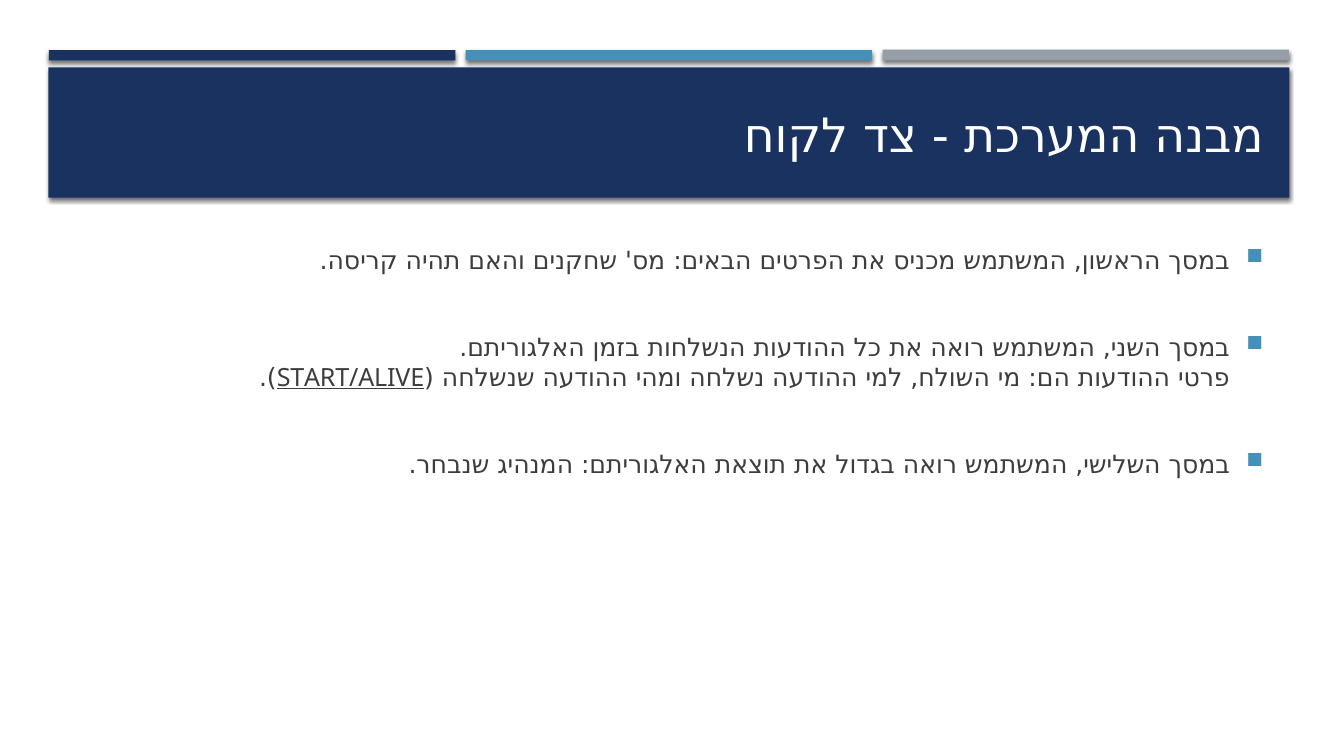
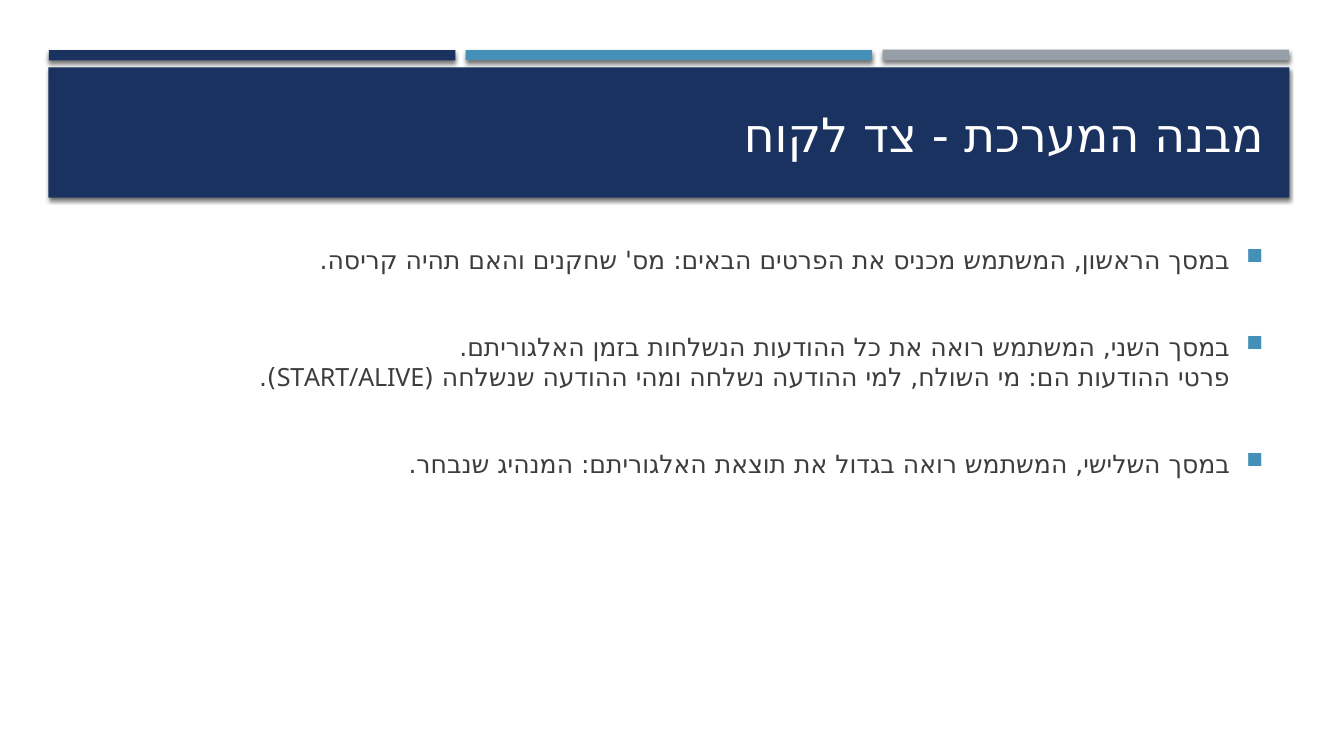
START/ALIVE underline: present -> none (350, 378)
